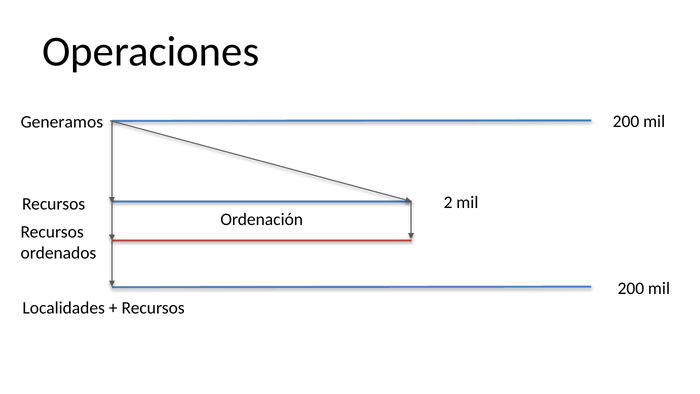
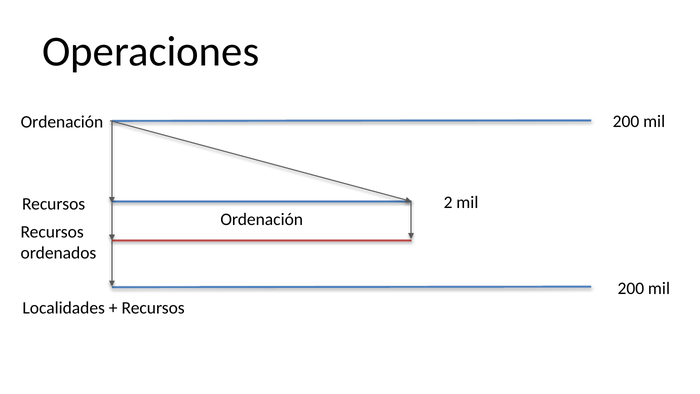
Generamos: Generamos -> Ordenación (62, 122)
